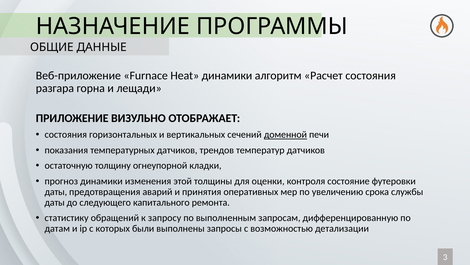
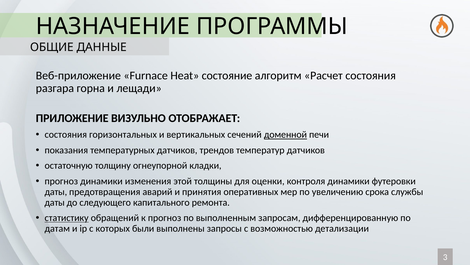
Heat динамики: динамики -> состояние (227, 75)
контроля состояние: состояние -> динамики (349, 181)
статистику underline: none -> present (67, 217)
к запросу: запросу -> прогноз (165, 217)
